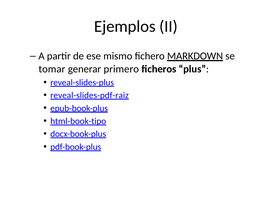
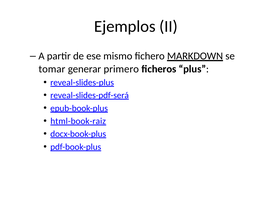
reveal-slides-pdf-raiz: reveal-slides-pdf-raiz -> reveal-slides-pdf-será (90, 95)
html-book-tipo: html-book-tipo -> html-book-raiz (78, 121)
